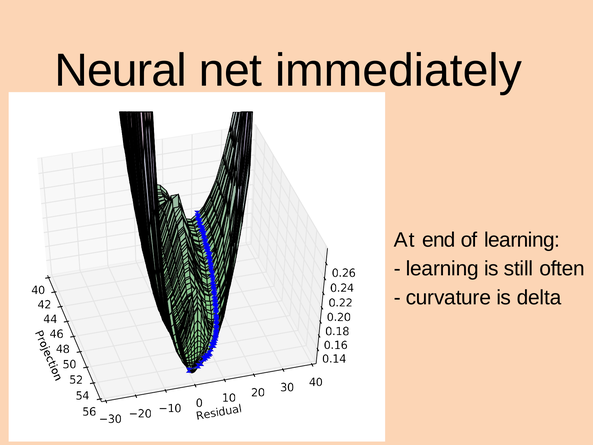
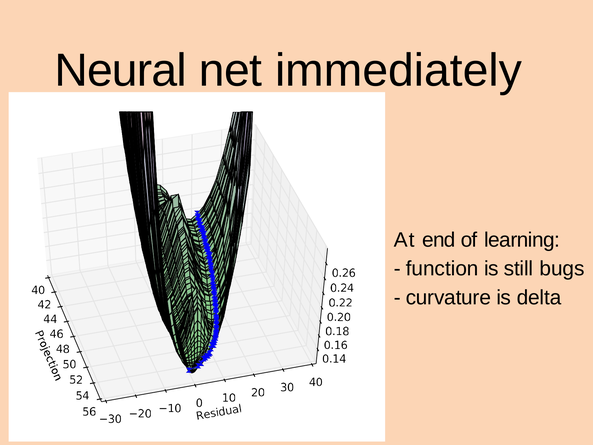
learning: learning -> function (442, 269)
often: often -> bugs (562, 269)
